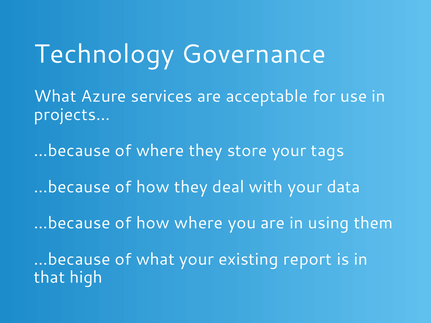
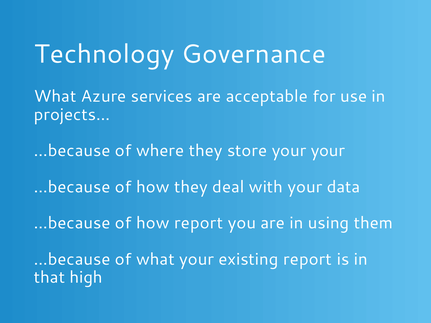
your tags: tags -> your (328, 151)
how where: where -> report (199, 223)
